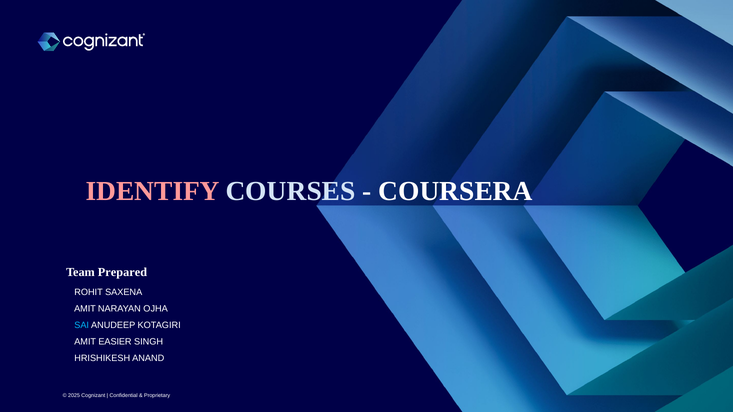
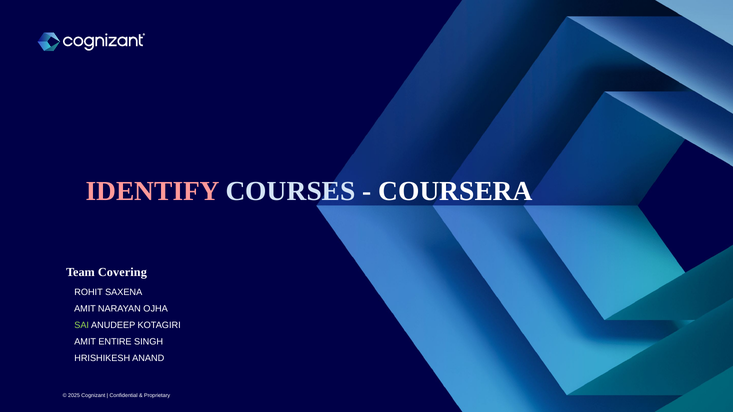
Prepared: Prepared -> Covering (122, 273)
SAI colour: light blue -> light green (82, 326)
EASIER: EASIER -> ENTIRE (115, 342)
